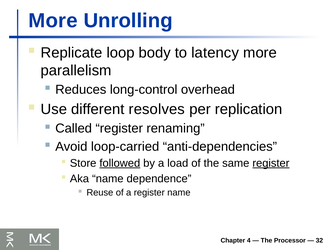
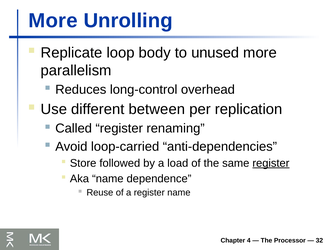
latency: latency -> unused (215, 53)
resolves: resolves -> between (157, 109)
followed underline: present -> none (120, 163)
